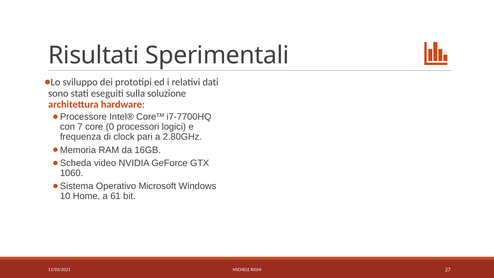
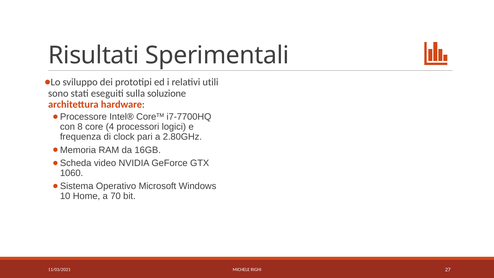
dati: dati -> utili (210, 82)
7: 7 -> 8 (80, 127)
0: 0 -> 4 (110, 127)
61: 61 -> 70 (116, 196)
